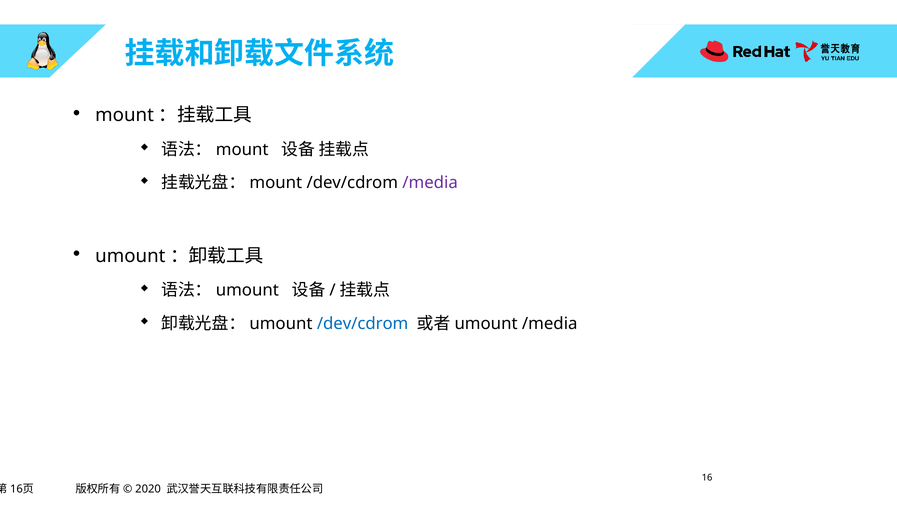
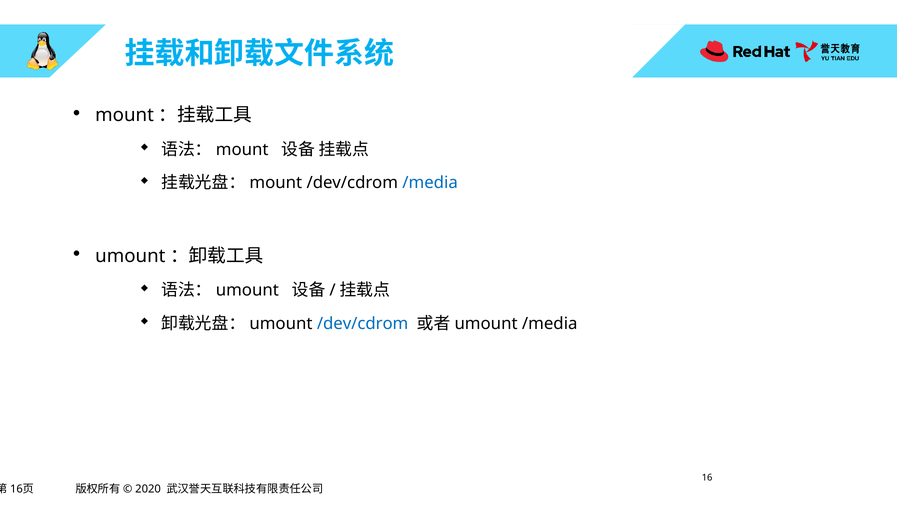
/media colour: purple -> blue (430, 183)
